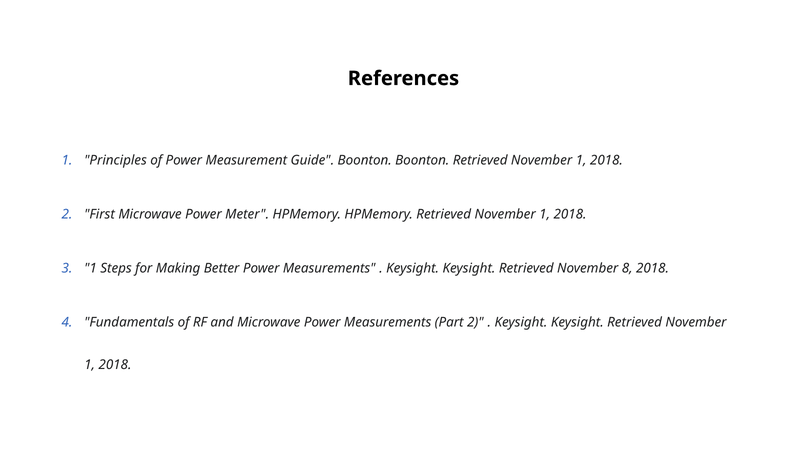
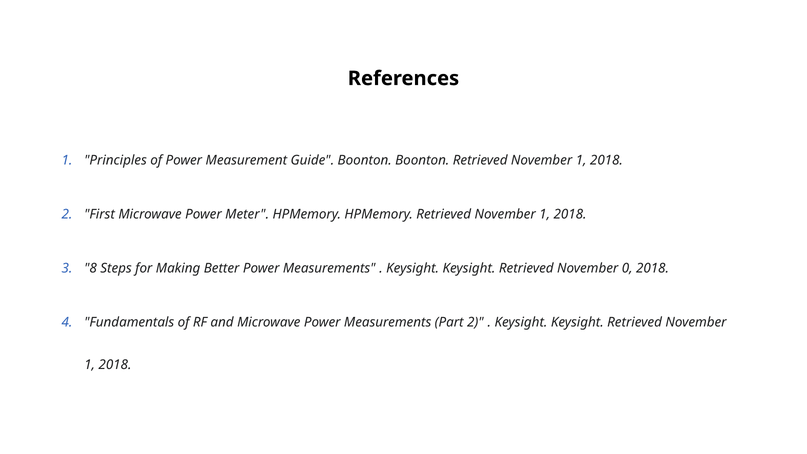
1: 1 -> 8 (91, 268)
8: 8 -> 0 (627, 268)
